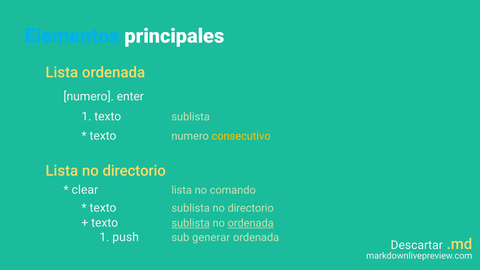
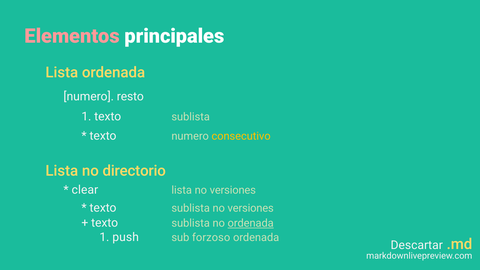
Elementos colour: light blue -> pink (72, 36)
enter: enter -> resto (130, 97)
lista no comando: comando -> versiones (233, 190)
sublista no directorio: directorio -> versiones (251, 208)
sublista underline: present -> none (191, 223)
generar: generar -> forzoso (211, 238)
